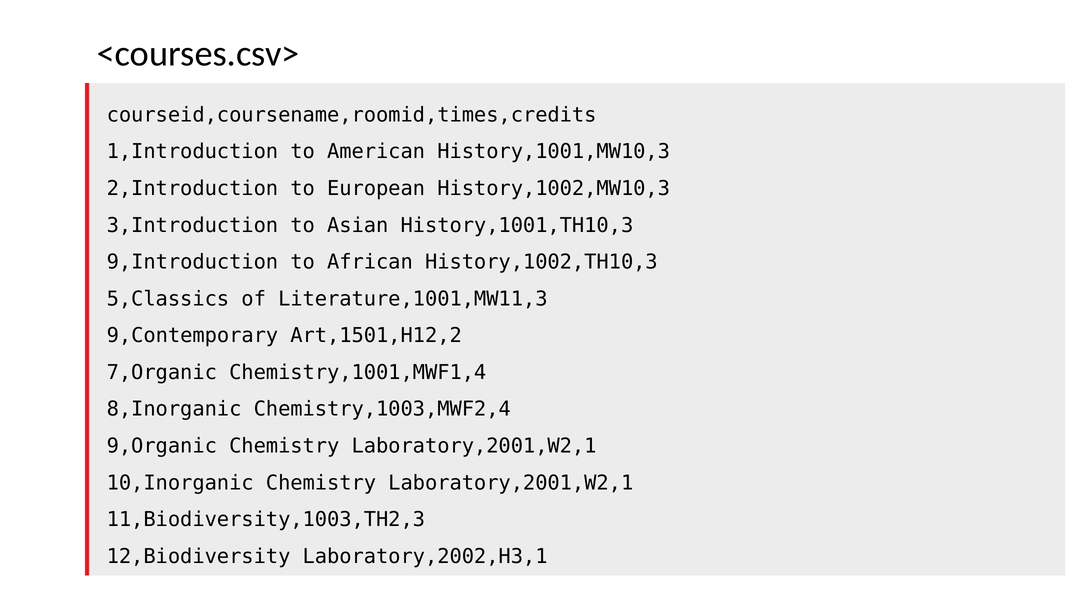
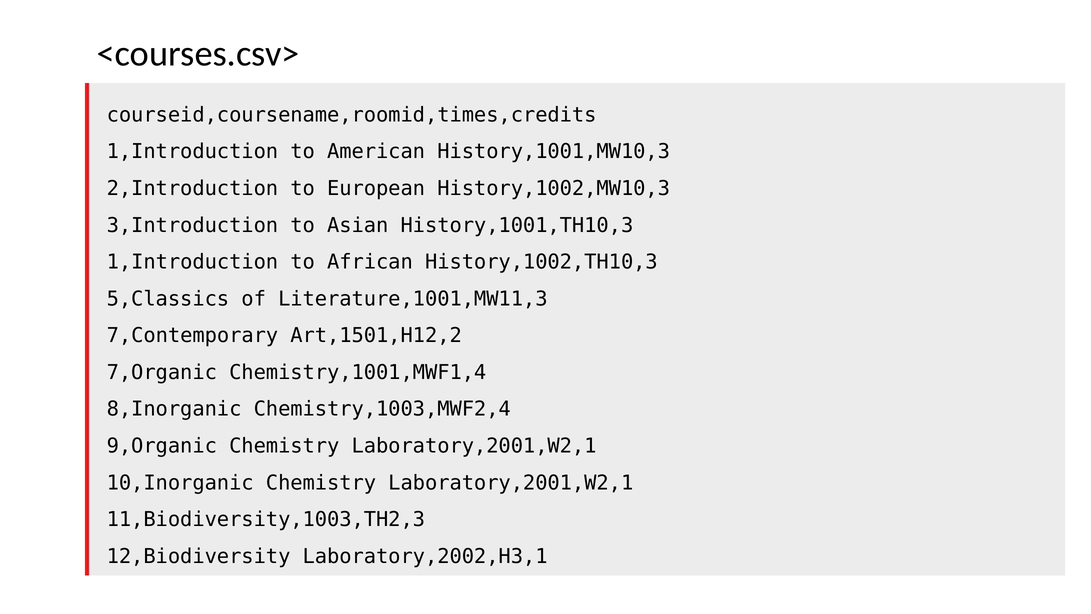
9,Introduction: 9,Introduction -> 1,Introduction (192, 262)
9,Contemporary: 9,Contemporary -> 7,Contemporary (192, 335)
